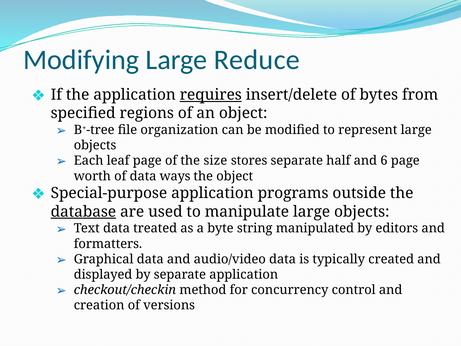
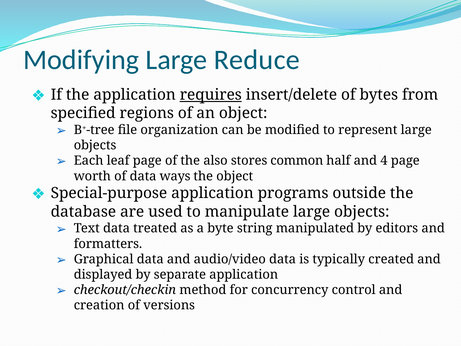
size: size -> also (215, 161)
stores separate: separate -> common (297, 161)
6: 6 -> 4 (384, 161)
database underline: present -> none (83, 212)
